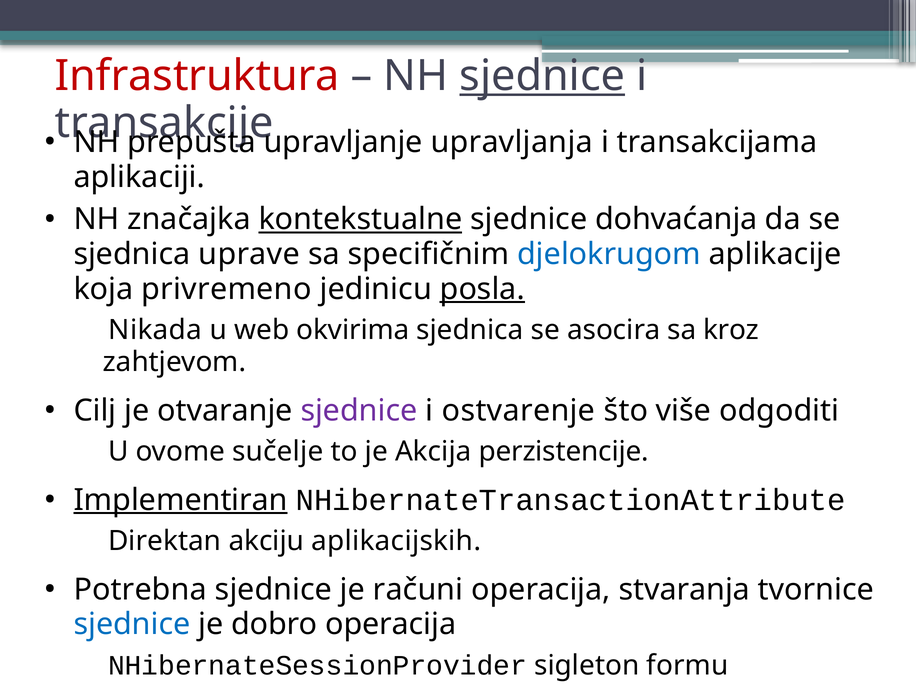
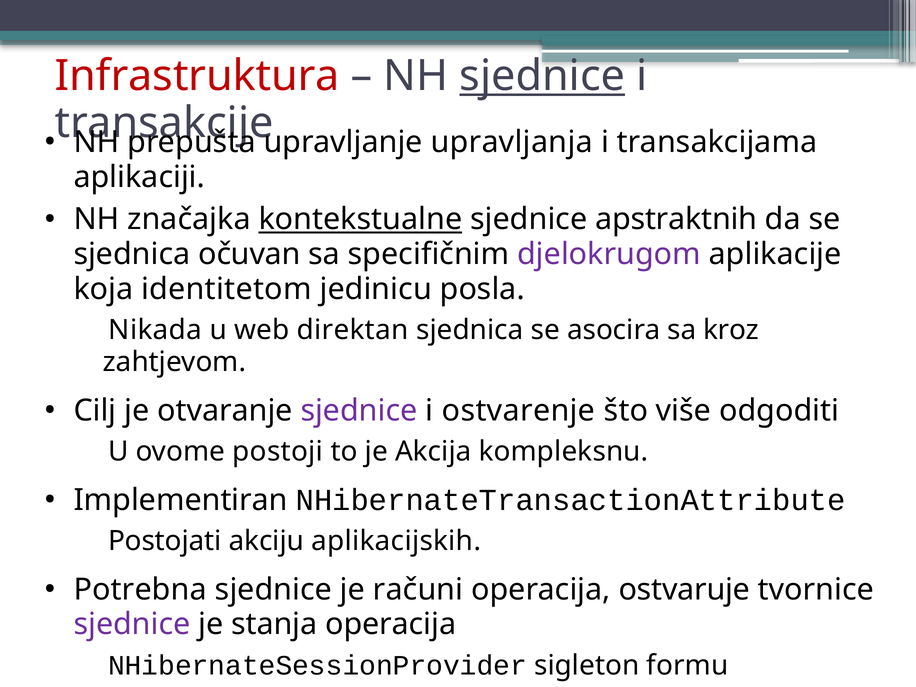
dohvaćanja: dohvaćanja -> apstraktnih (676, 219)
uprave: uprave -> očuvan (249, 254)
djelokrugom colour: blue -> purple (609, 254)
privremeno: privremeno -> identitetom (226, 289)
posla underline: present -> none (482, 289)
okvirima: okvirima -> direktan (353, 330)
sučelje: sučelje -> postoji (278, 451)
perzistencije: perzistencije -> kompleksnu (563, 451)
Implementiran underline: present -> none (181, 500)
Direktan: Direktan -> Postojati (165, 541)
stvaranja: stvaranja -> ostvaruje (684, 590)
sjednice colour: blue -> purple (132, 624)
dobro: dobro -> stanja (274, 624)
